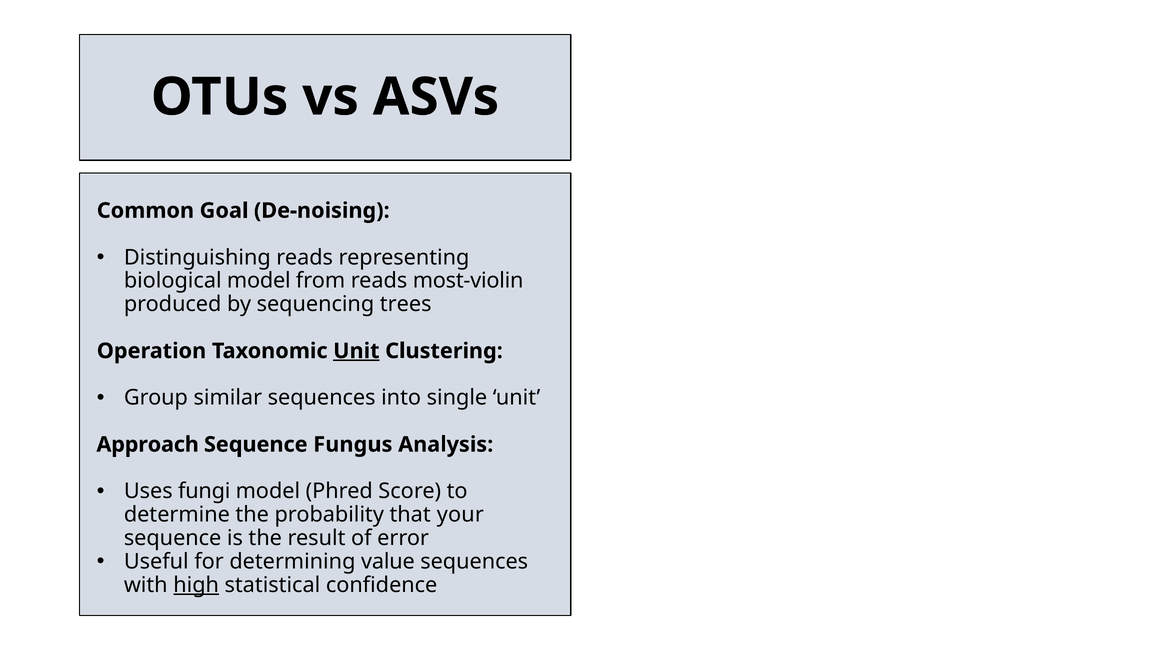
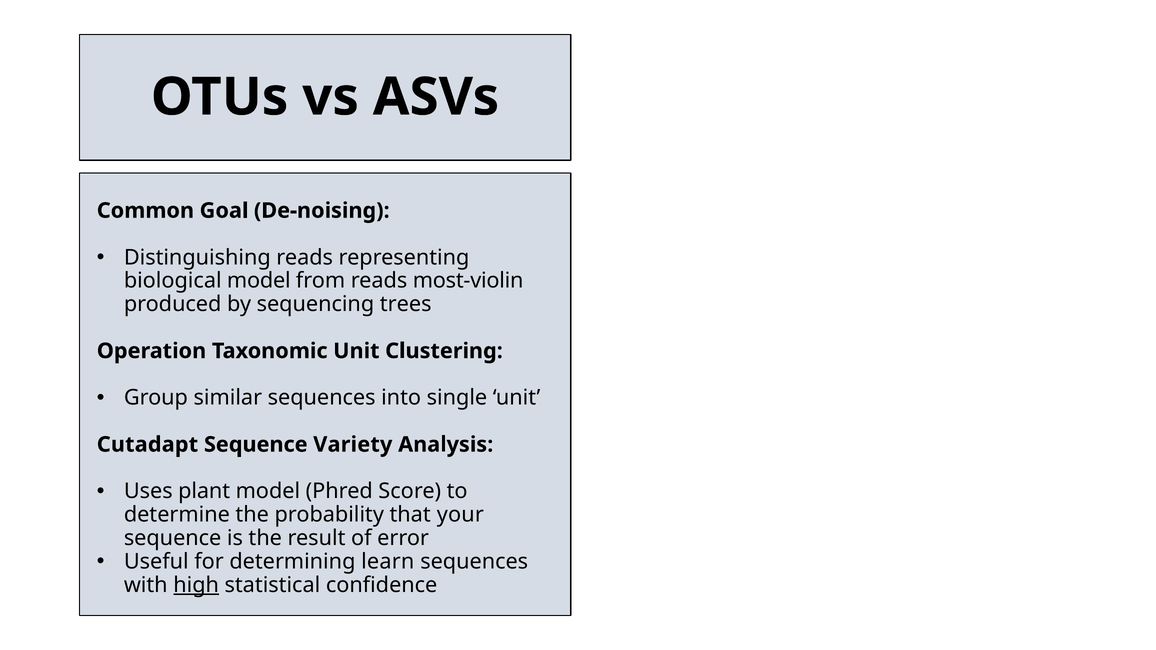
Unit underline: present -> none (356, 351)
Approach: Approach -> Cutadapt (147, 445)
Fungus: Fungus -> Variety (353, 445)
fungi: fungi -> plant (204, 492)
value: value -> learn (388, 562)
